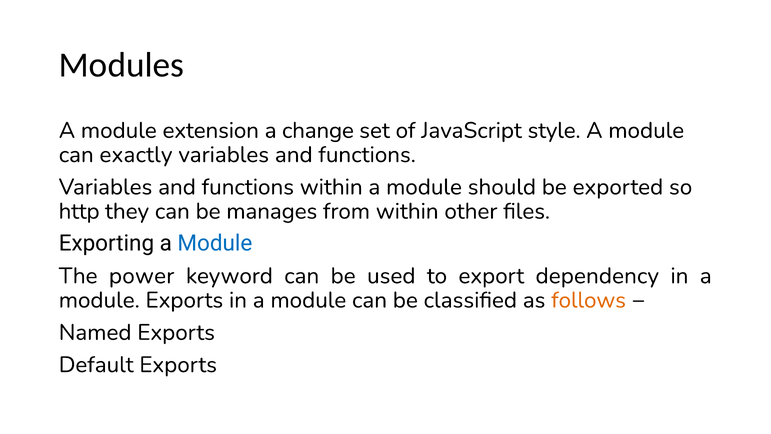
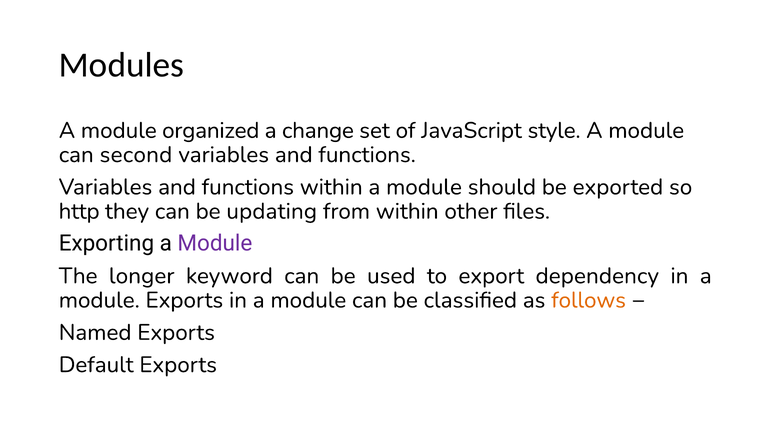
extension: extension -> organized (211, 130)
exactly: exactly -> second (136, 155)
manages: manages -> updating (272, 211)
Module colour: blue -> purple (215, 243)
power: power -> longer (142, 276)
